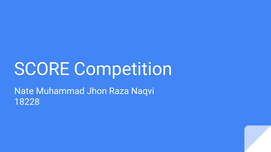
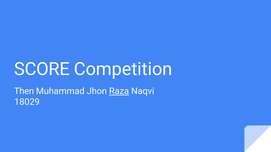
Nate: Nate -> Then (24, 91)
Raza underline: none -> present (119, 91)
18228: 18228 -> 18029 (27, 102)
